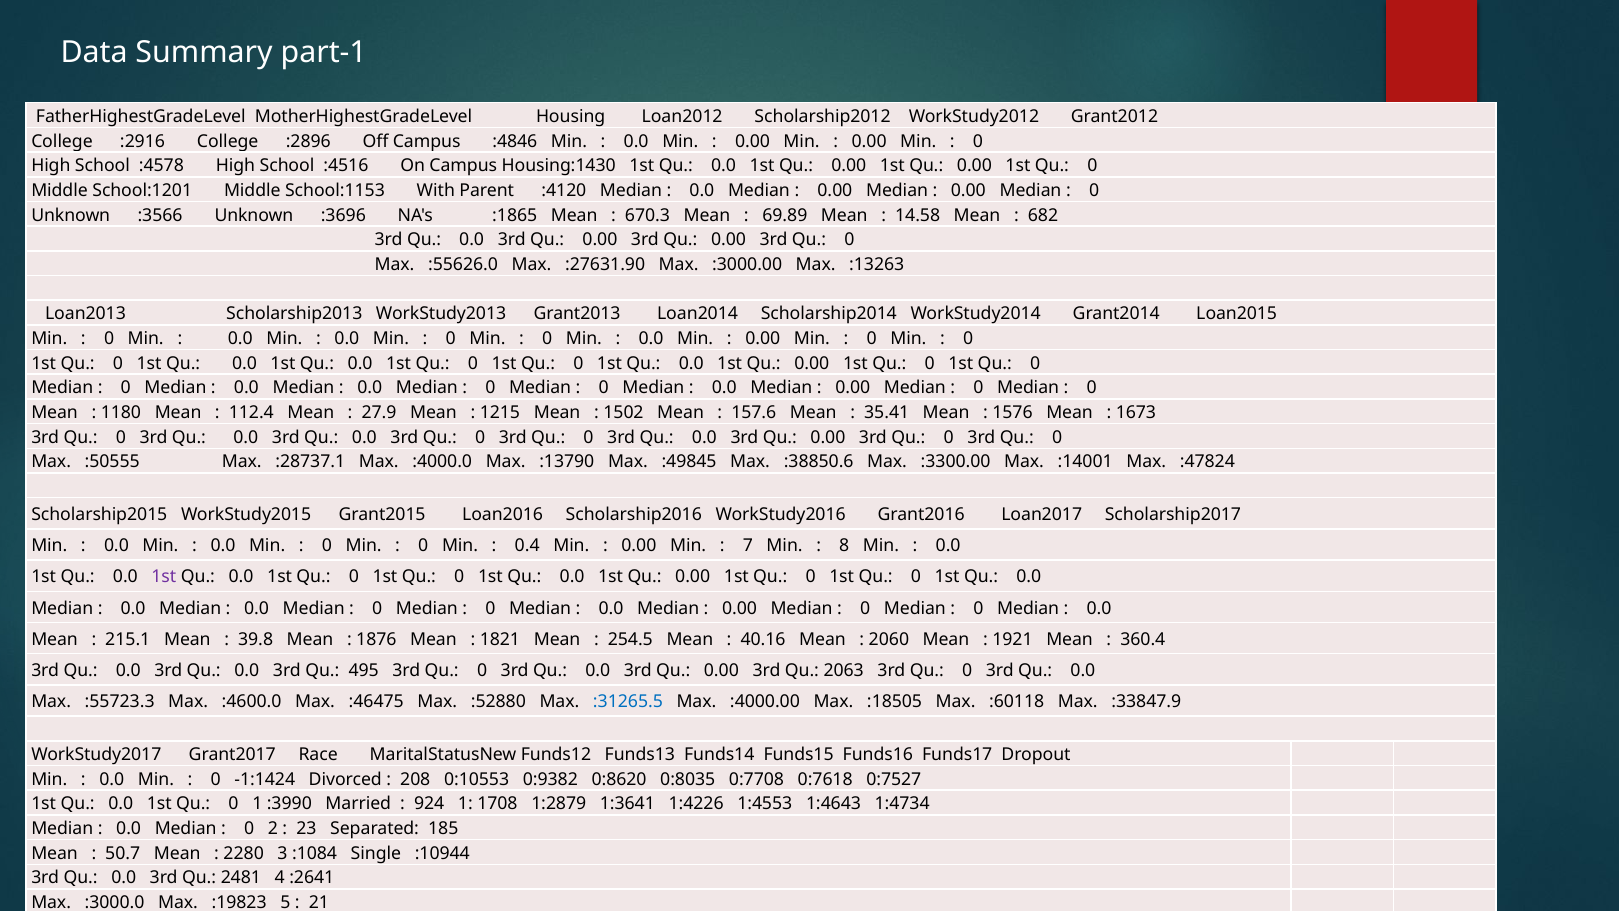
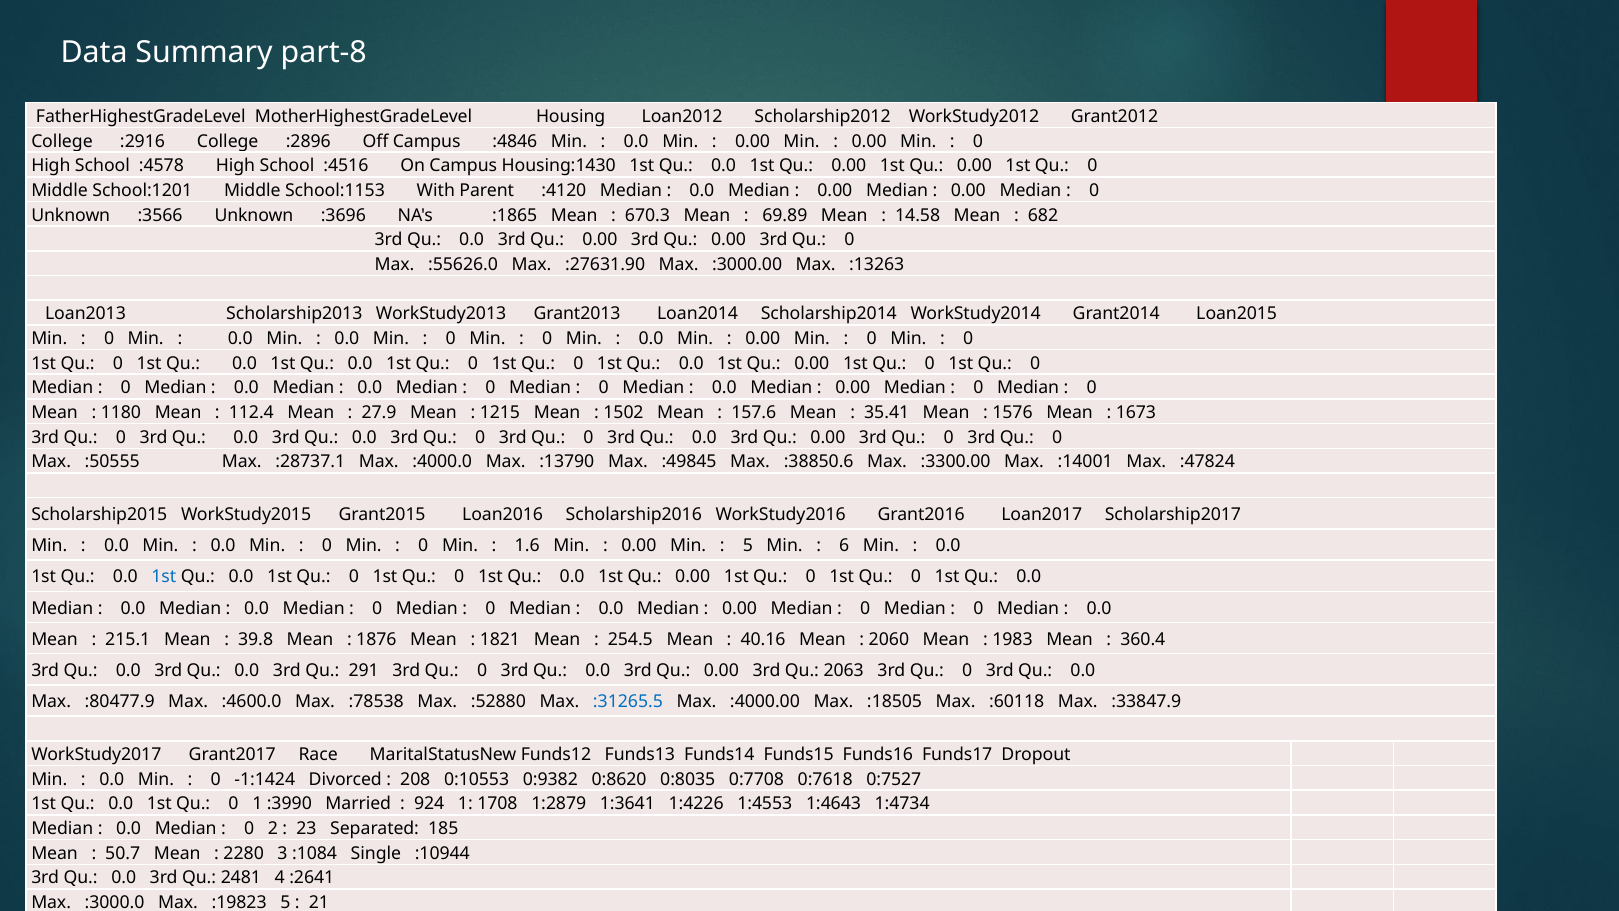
part-1: part-1 -> part-8 (324, 52)
0.4: 0.4 -> 1.6 (527, 546)
7: 7 -> 5 (748, 546)
8: 8 -> 6 (844, 546)
1st colour: purple -> blue (164, 577)
1921: 1921 -> 1983 (1012, 639)
495: 495 -> 291 (364, 671)
:55723.3: :55723.3 -> :80477.9 (120, 702)
:46475: :46475 -> :78538 (376, 702)
